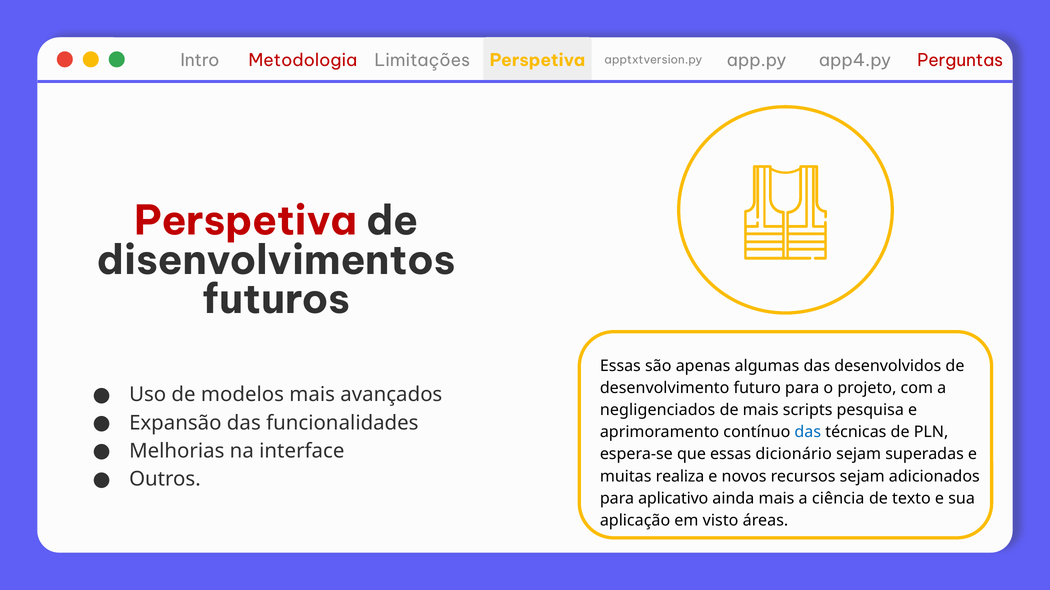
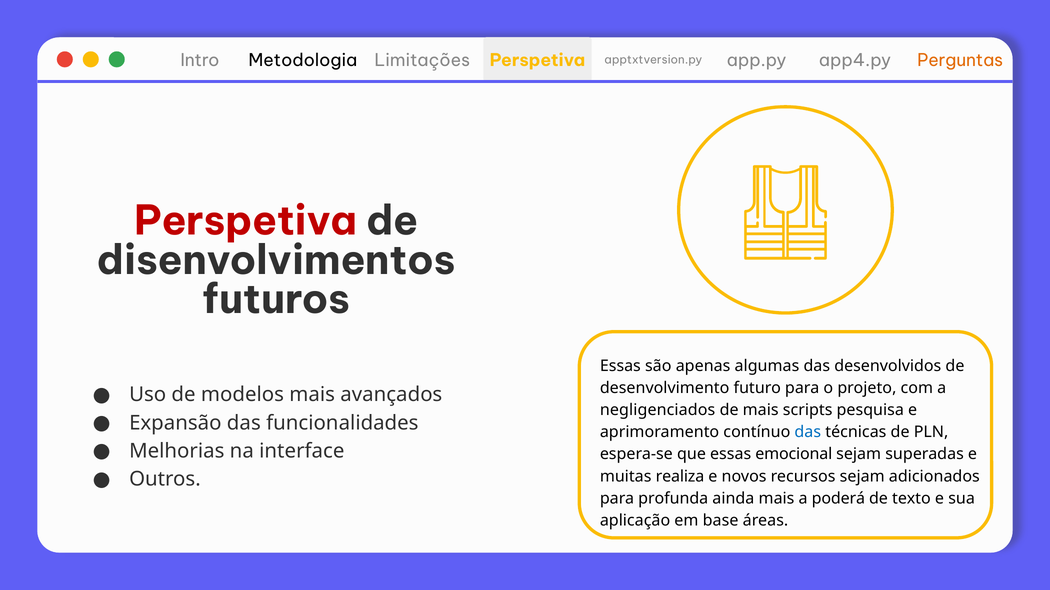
Metodologia colour: red -> black (303, 61)
Perguntas colour: red -> orange (960, 61)
dicionário: dicionário -> emocional (794, 455)
aplicativo: aplicativo -> profunda (673, 499)
ciência: ciência -> poderá (838, 499)
visto: visto -> base (721, 521)
